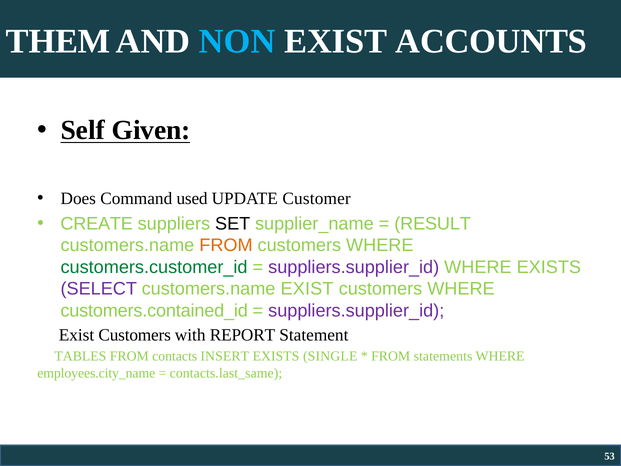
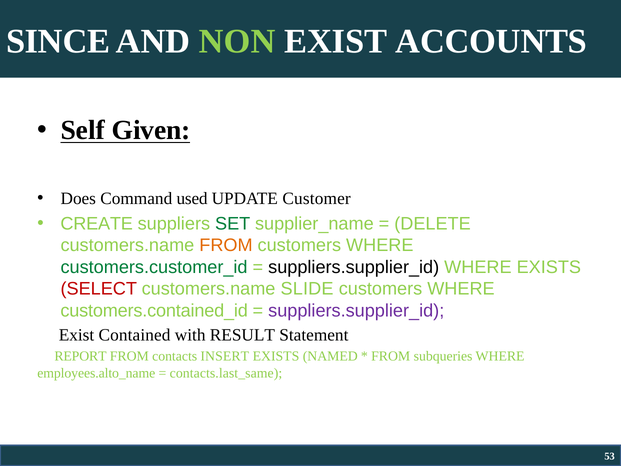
THEM: THEM -> SINCE (58, 41)
NON colour: light blue -> light green (237, 41)
SET colour: black -> green (233, 224)
RESULT: RESULT -> DELETE (433, 224)
suppliers.supplier_id colour: purple -> black (354, 267)
SELECT colour: purple -> red (99, 289)
customers.name EXIST: EXIST -> SLIDE (307, 289)
Customers: Customers -> Contained (135, 335)
REPORT: REPORT -> RESULT (242, 335)
TABLES: TABLES -> REPORT (80, 356)
SINGLE: SINGLE -> NAMED (330, 356)
statements: statements -> subqueries (443, 356)
employees.city_name: employees.city_name -> employees.alto_name (96, 373)
